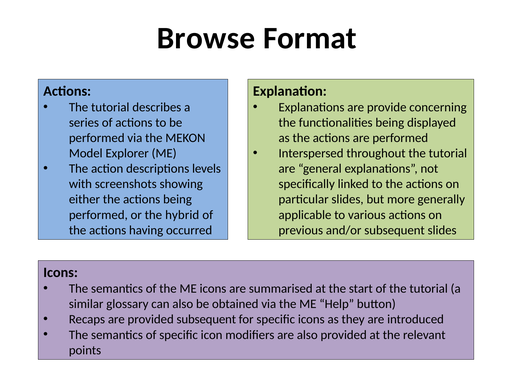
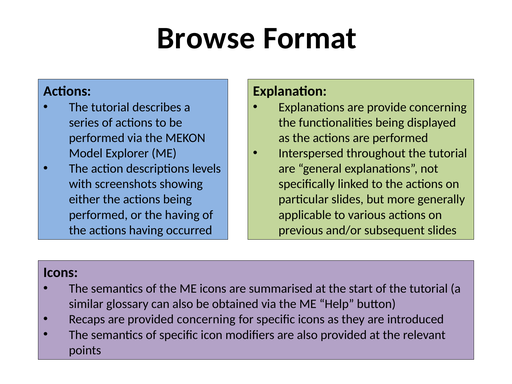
the hybrid: hybrid -> having (182, 215)
provided subsequent: subsequent -> concerning (206, 319)
